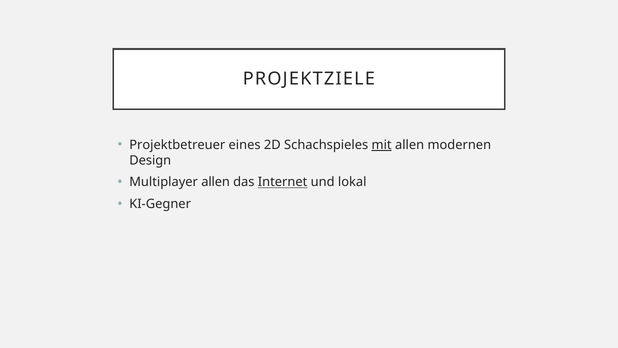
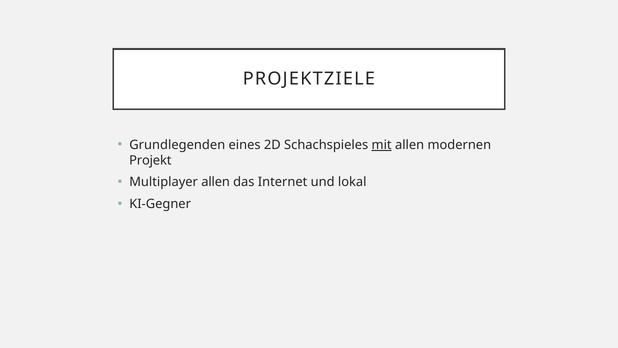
Projektbetreuer: Projektbetreuer -> Grundlegenden (177, 145)
Design: Design -> Projekt (150, 160)
Internet underline: present -> none (283, 182)
